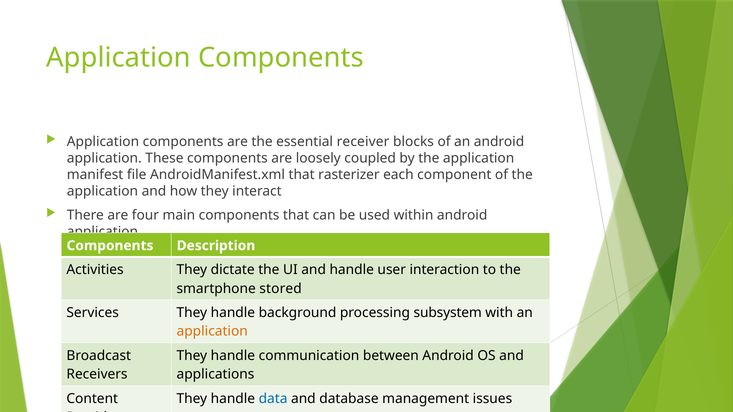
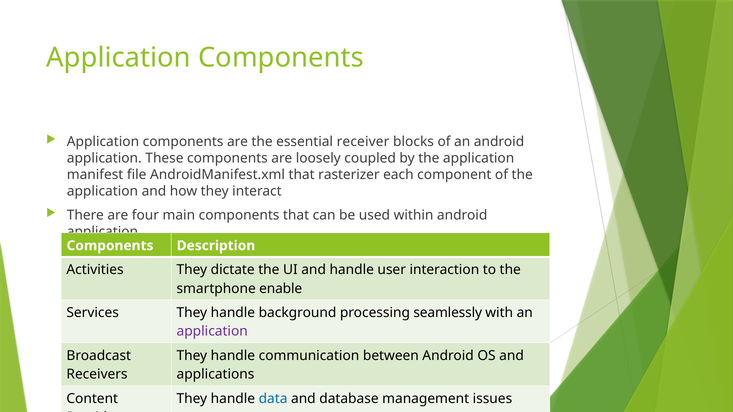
stored: stored -> enable (281, 289)
subsystem: subsystem -> seamlessly (448, 313)
application colour: orange -> purple (212, 332)
